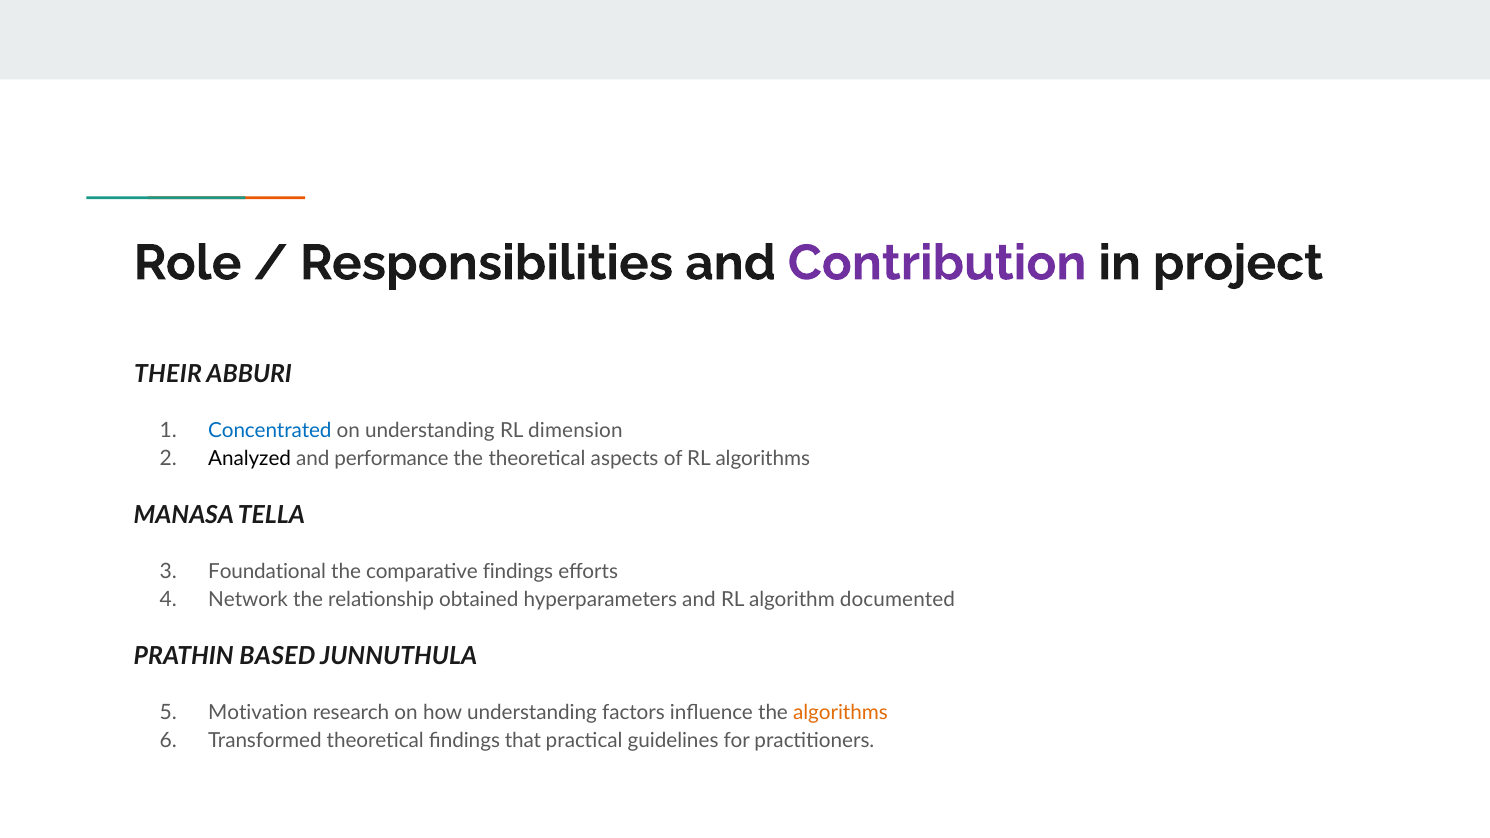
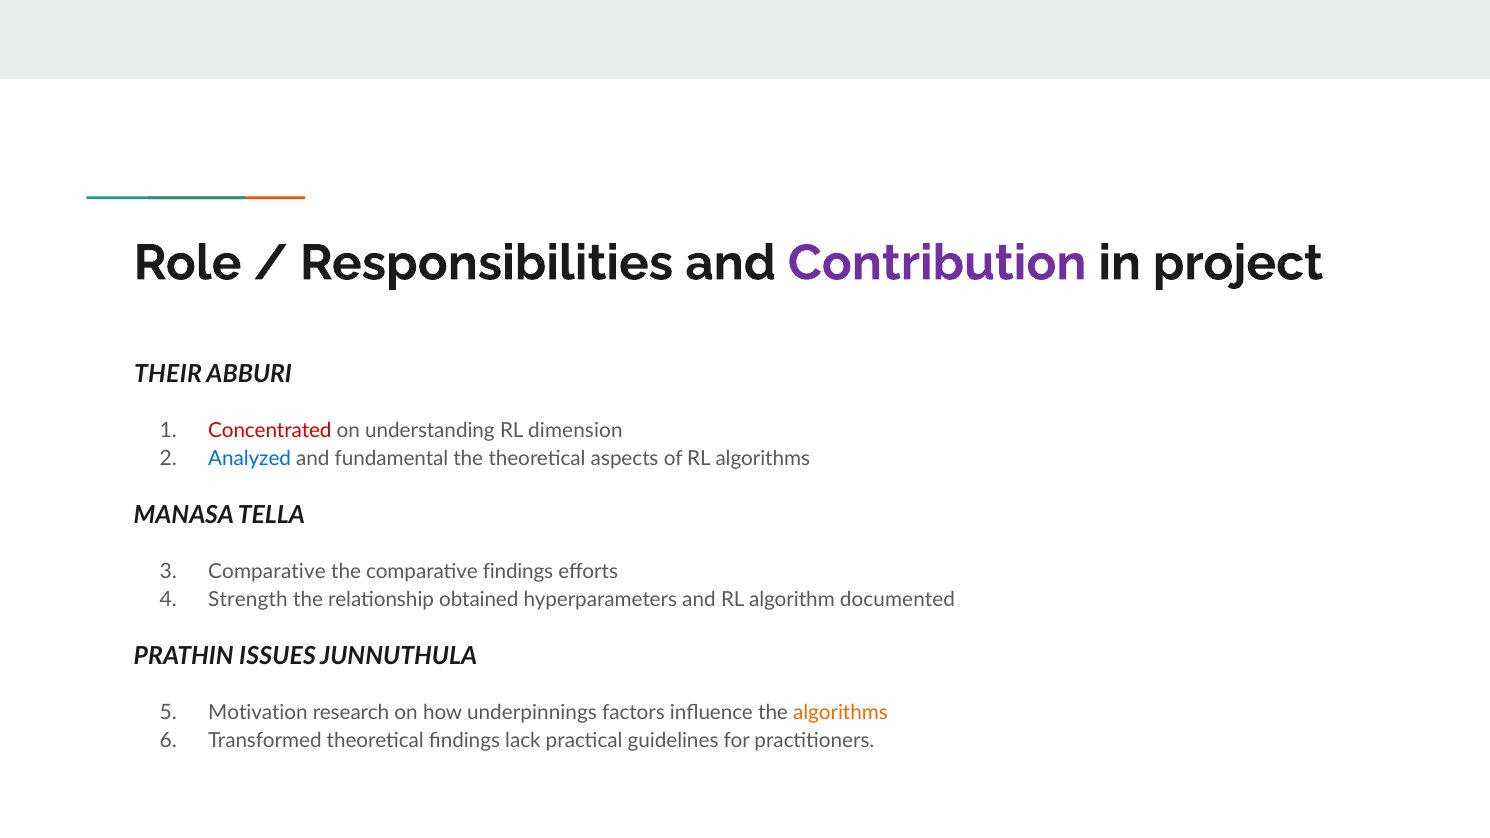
Concentrated colour: blue -> red (270, 430)
Analyzed colour: black -> blue (250, 459)
performance: performance -> fundamental (392, 459)
Foundational: Foundational -> Comparative (267, 571)
Network: Network -> Strength (248, 600)
BASED: BASED -> ISSUES (278, 657)
how understanding: understanding -> underpinnings (532, 712)
that: that -> lack (523, 741)
